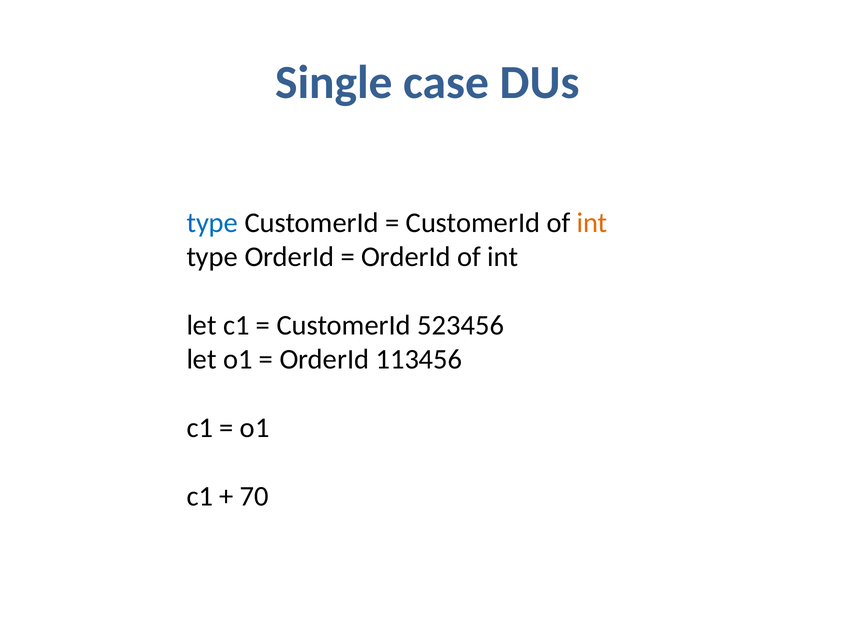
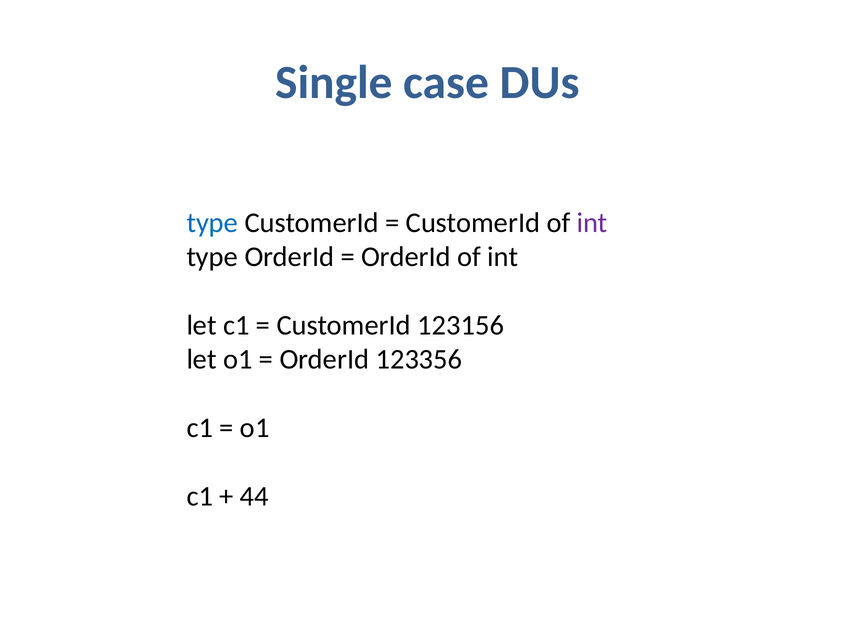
int colour: orange -> purple (592, 223)
523456: 523456 -> 123156 (461, 325)
113456: 113456 -> 123356 (419, 360)
70: 70 -> 44 (254, 496)
